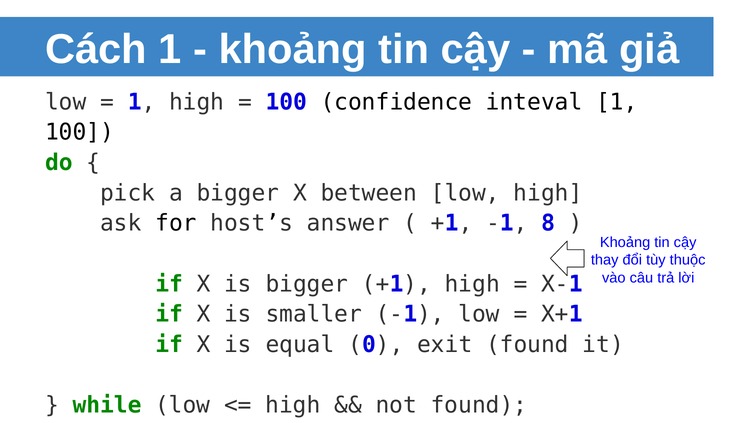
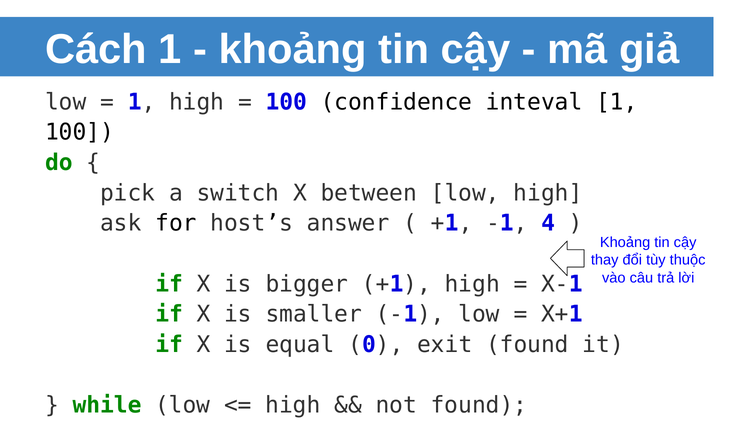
a bigger: bigger -> switch (238, 193)
8: 8 -> 4 (548, 223)
